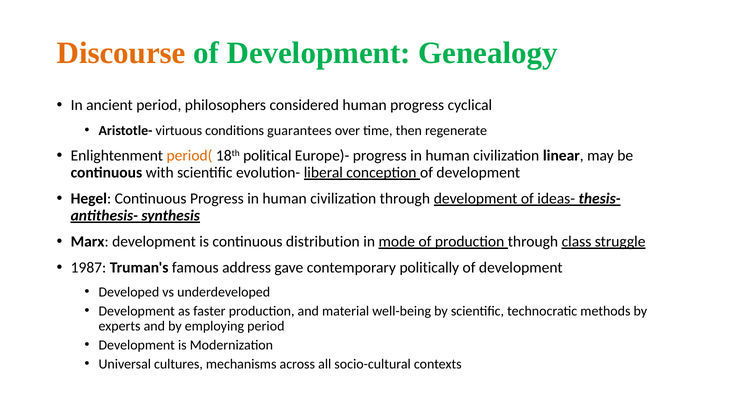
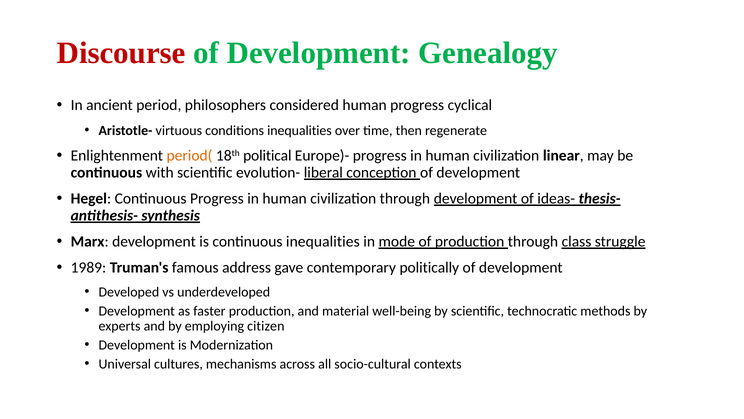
Discourse colour: orange -> red (121, 53)
conditions guarantees: guarantees -> inequalities (300, 130)
continuous distribution: distribution -> inequalities (323, 241)
1987: 1987 -> 1989 (88, 267)
employing period: period -> citizen (266, 326)
